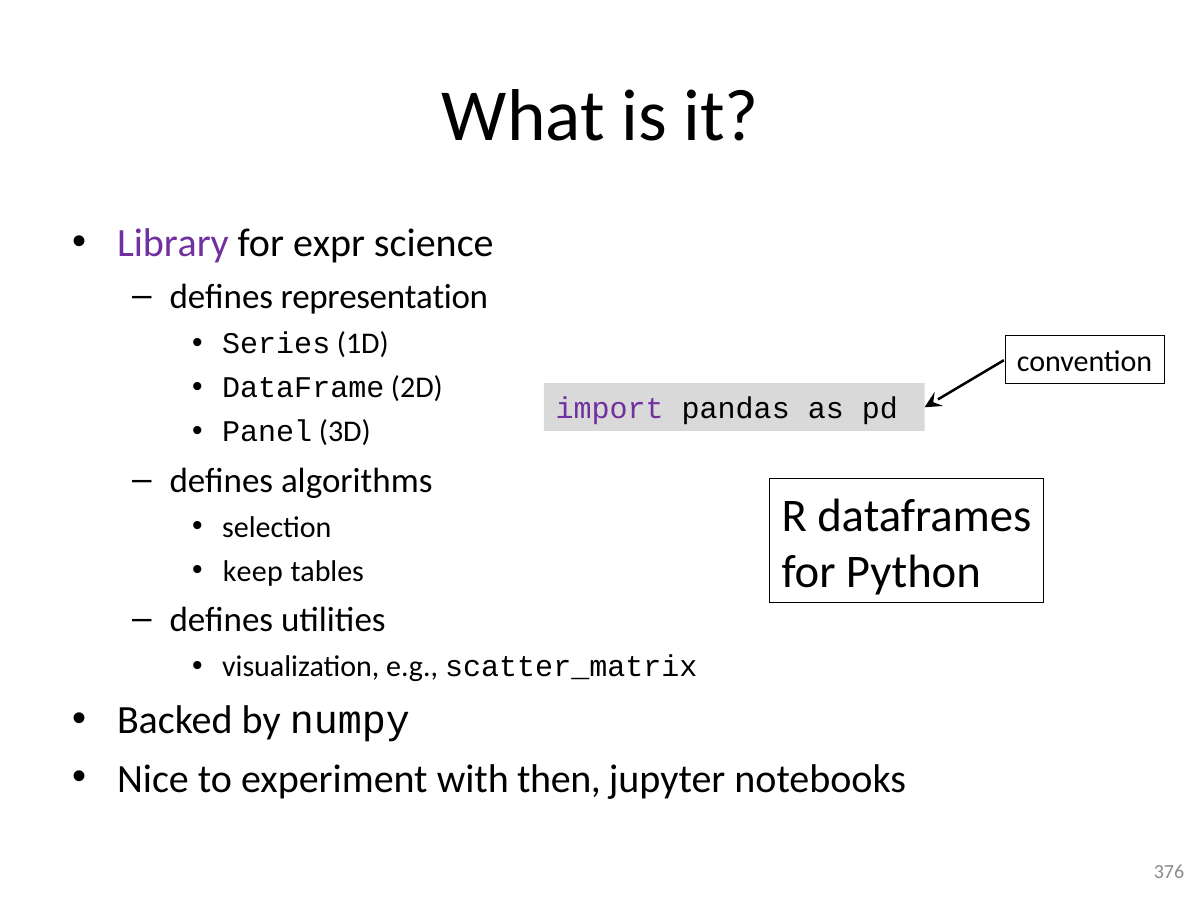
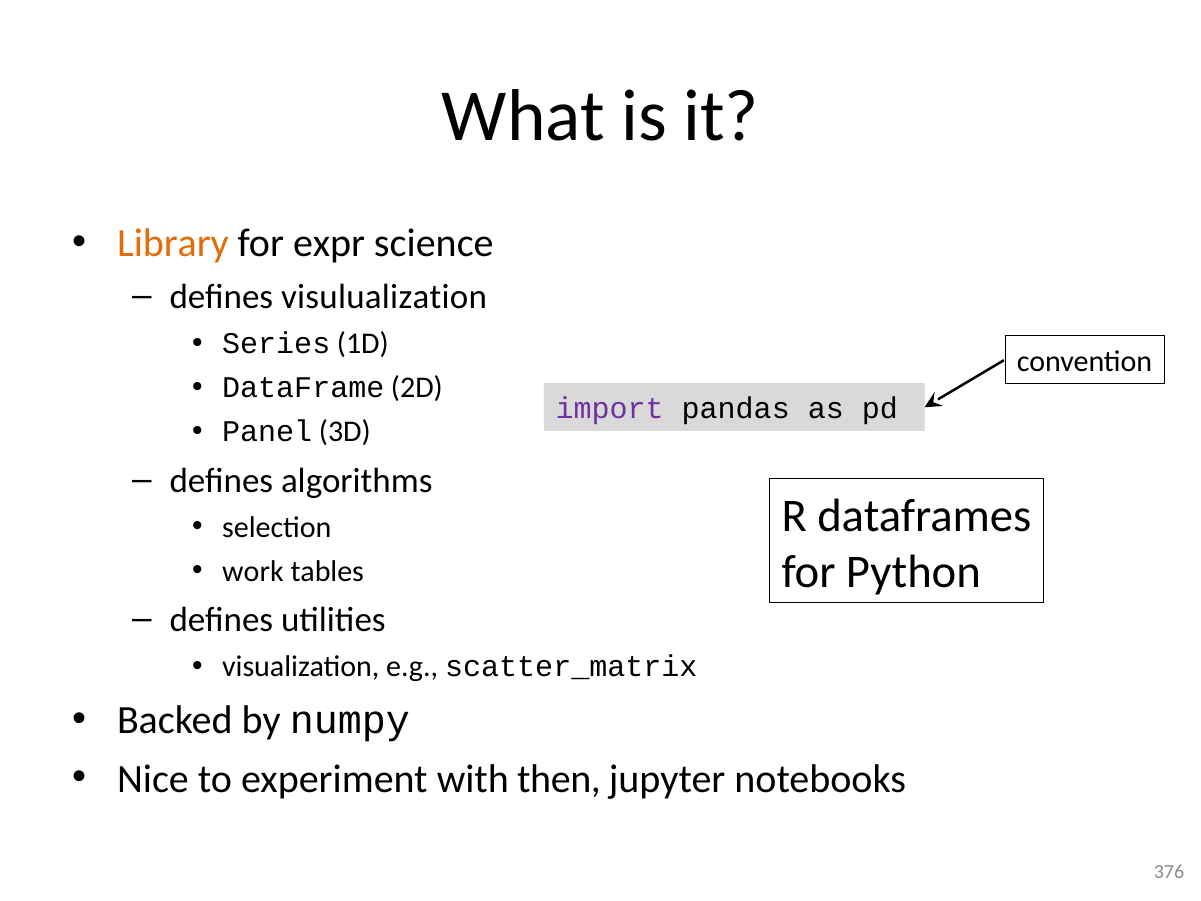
Library colour: purple -> orange (173, 243)
representation: representation -> visulualization (384, 297)
keep: keep -> work (253, 571)
